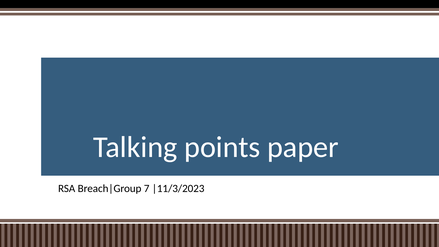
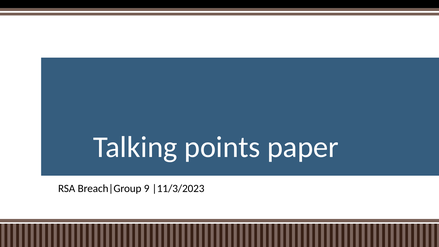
7: 7 -> 9 (147, 189)
